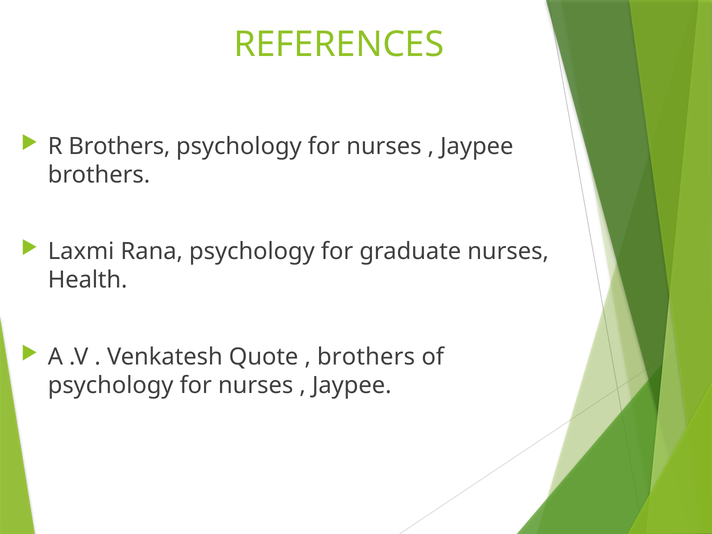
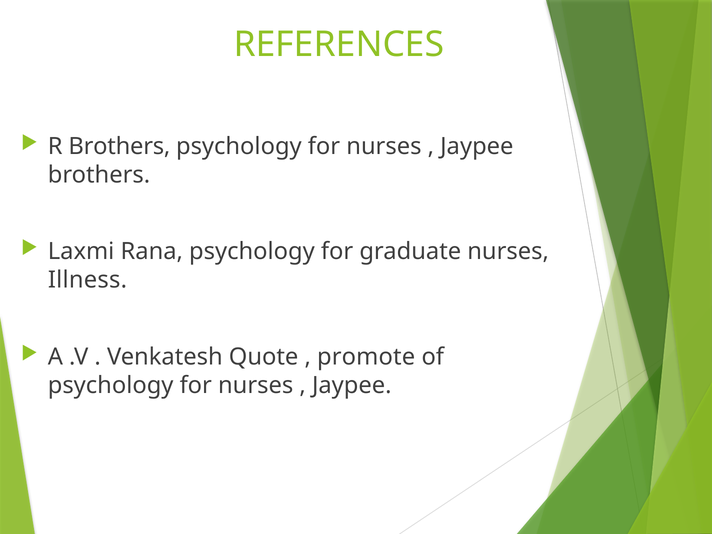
Health: Health -> Illness (87, 280)
brothers: brothers -> promote (366, 357)
